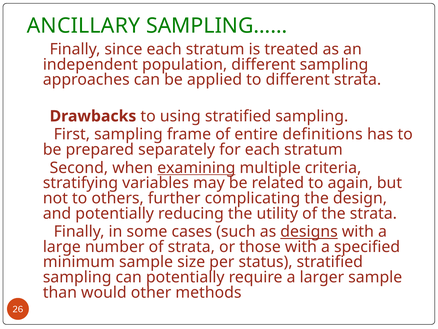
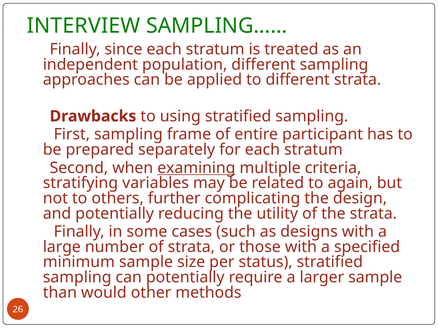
ANCILLARY: ANCILLARY -> INTERVIEW (84, 26)
definitions: definitions -> participant (323, 134)
designs underline: present -> none (309, 231)
